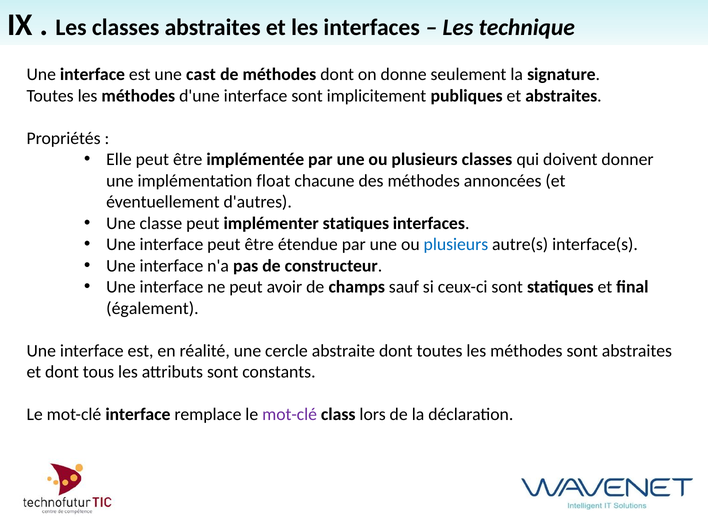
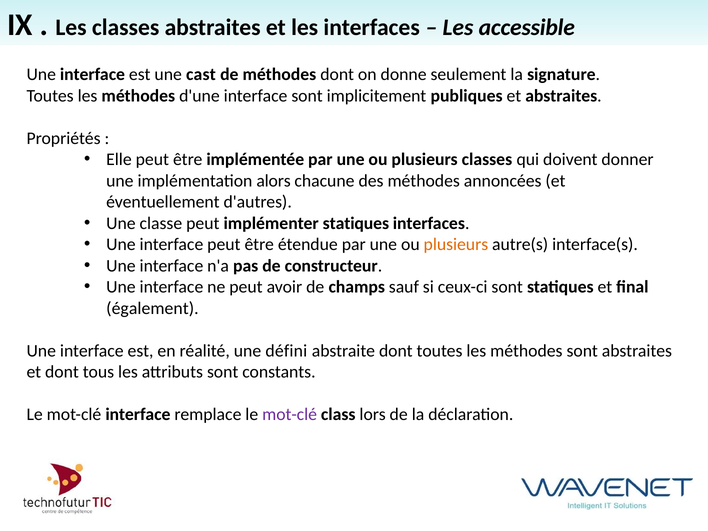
technique: technique -> accessible (527, 27)
float: float -> alors (274, 181)
plusieurs colour: blue -> orange (456, 244)
cercle: cercle -> défini (286, 351)
